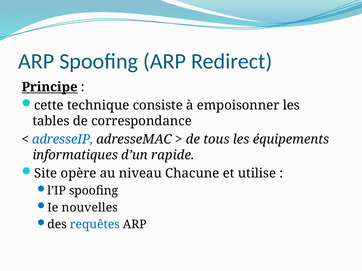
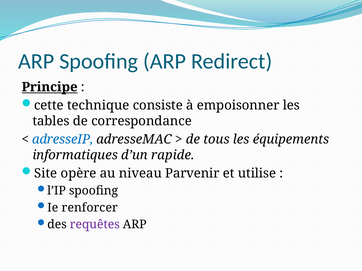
Chacune: Chacune -> Parvenir (192, 174)
nouvelles: nouvelles -> renforcer (90, 208)
requêtes colour: blue -> purple (95, 225)
